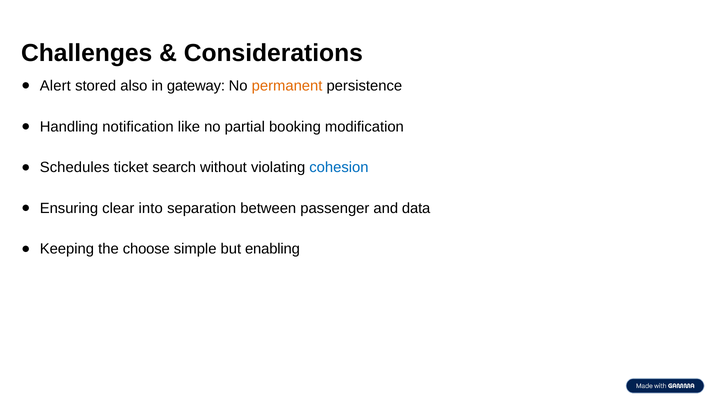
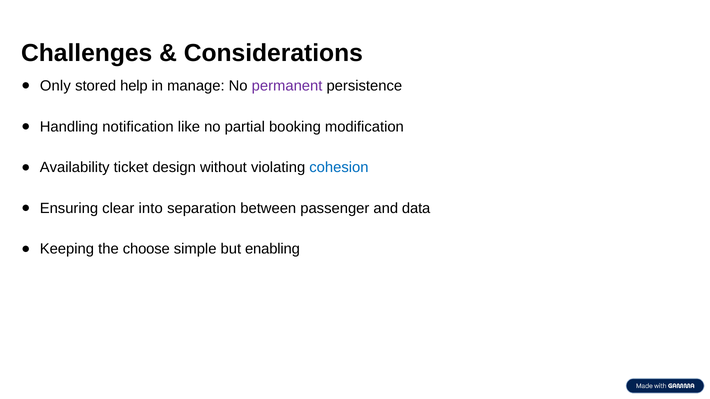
Alert: Alert -> Only (55, 86)
also: also -> help (134, 86)
gateway: gateway -> manage (196, 86)
permanent colour: orange -> purple (287, 86)
Schedules: Schedules -> Availability (75, 168)
search: search -> design (174, 168)
